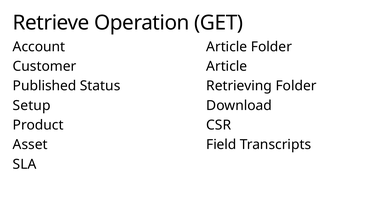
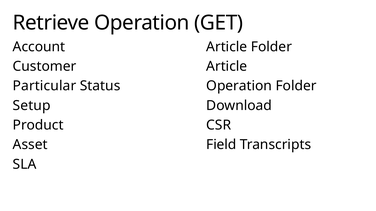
Published: Published -> Particular (44, 86)
Retrieving: Retrieving -> Operation (239, 86)
